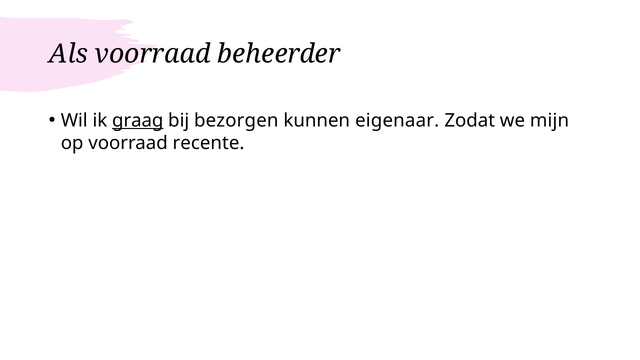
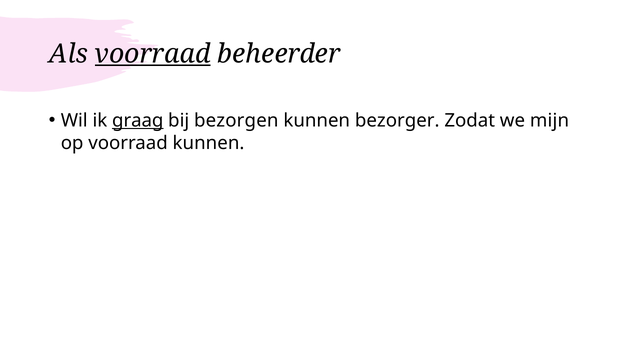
voorraad underline: none -> present (153, 54)
eigenaar: eigenaar -> bezorger (397, 121)
voorraad recente: recente -> kunnen (209, 143)
